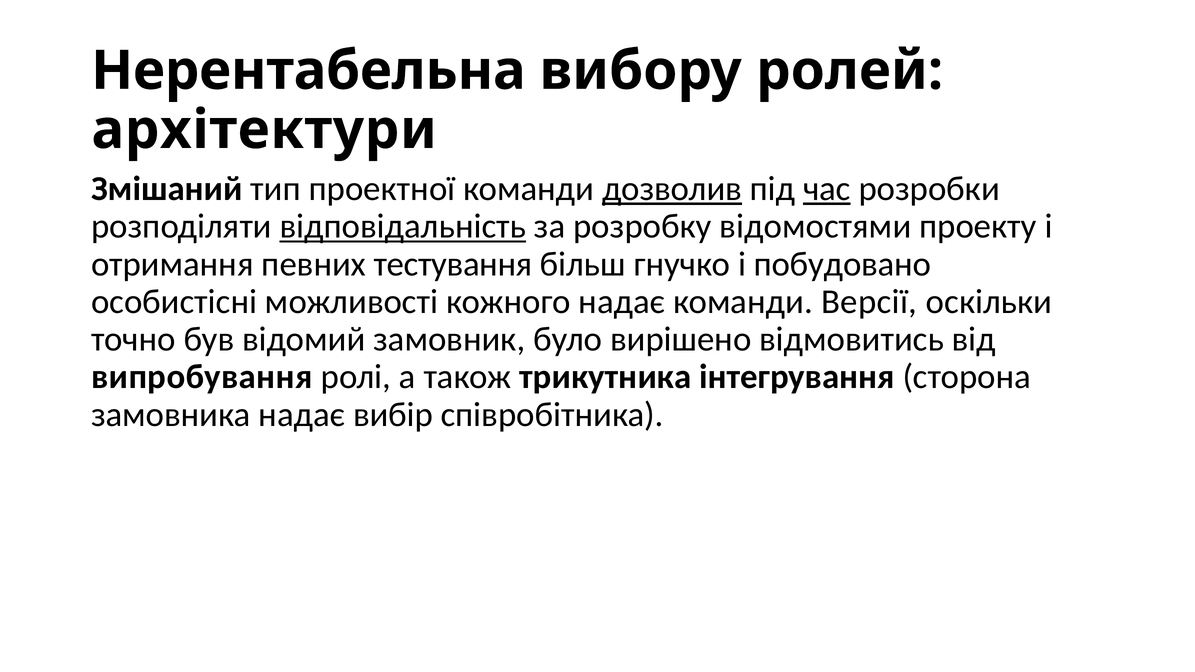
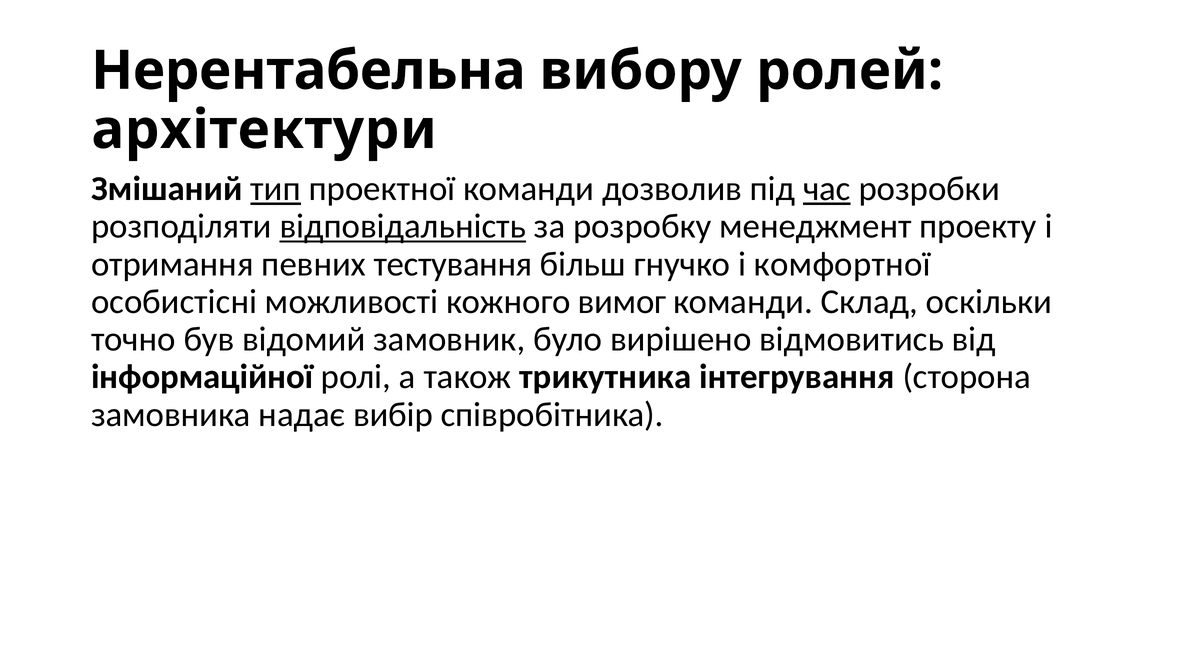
тип underline: none -> present (276, 189)
дозволив underline: present -> none (672, 189)
відомостями: відомостями -> менеджмент (815, 226)
побудовано: побудовано -> комфортної (842, 264)
кожного надає: надає -> вимог (622, 302)
Версії: Версії -> Склад (869, 302)
випробування: випробування -> інформаційної (202, 377)
